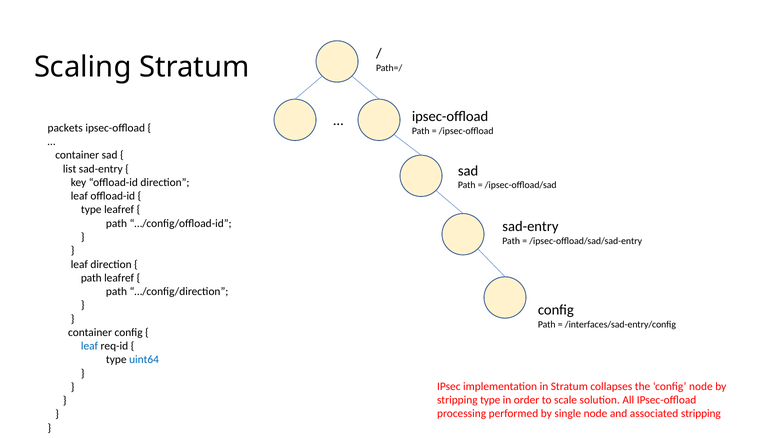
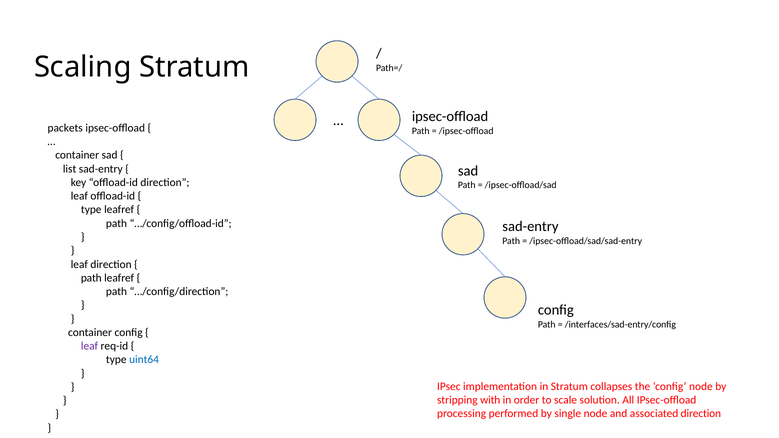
leaf colour: blue -> purple (90, 346)
stripping type: type -> with (490, 400)
associated stripping: stripping -> direction (701, 414)
